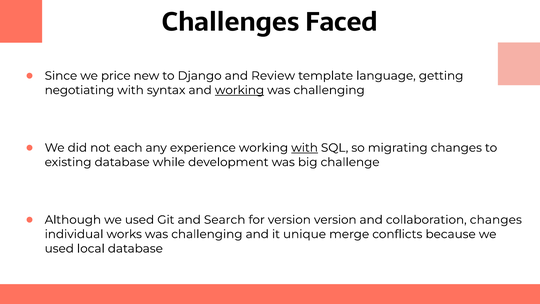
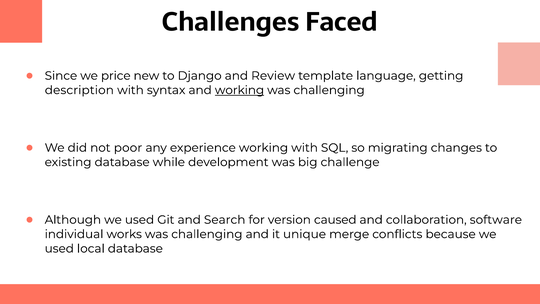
negotiating: negotiating -> description (79, 90)
each: each -> poor (128, 148)
with underline: present -> none (305, 148)
version version: version -> caused (335, 220)
collaboration changes: changes -> software (496, 220)
